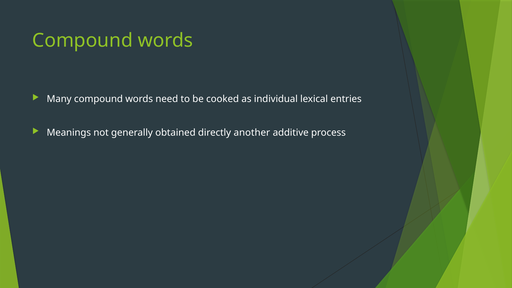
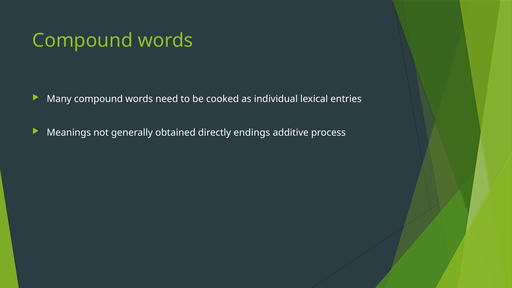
another: another -> endings (252, 133)
